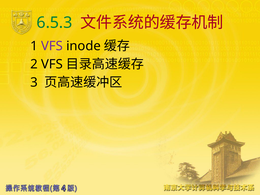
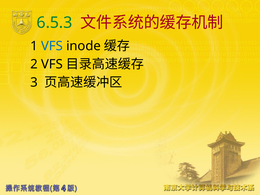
VFS colour: purple -> blue (52, 46)
